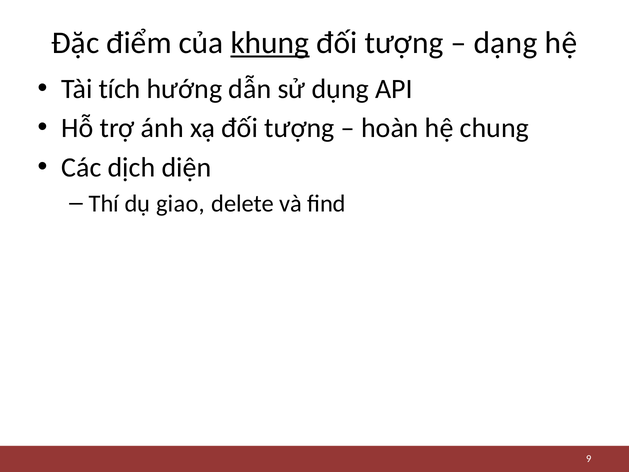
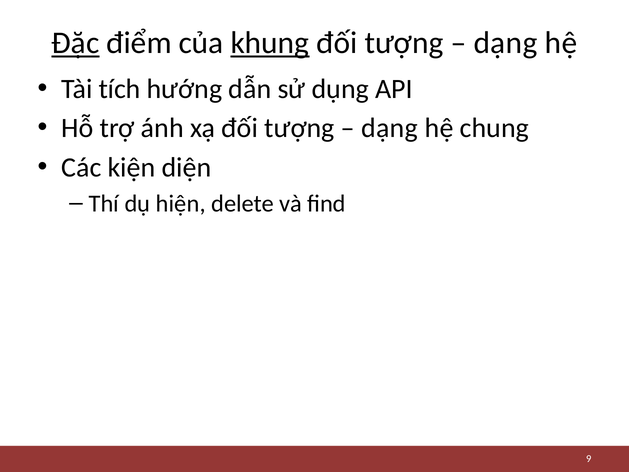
Đặc underline: none -> present (75, 43)
hoàn: hoàn -> dạng (390, 128)
dịch: dịch -> kiện (132, 167)
giao: giao -> hiện (181, 203)
